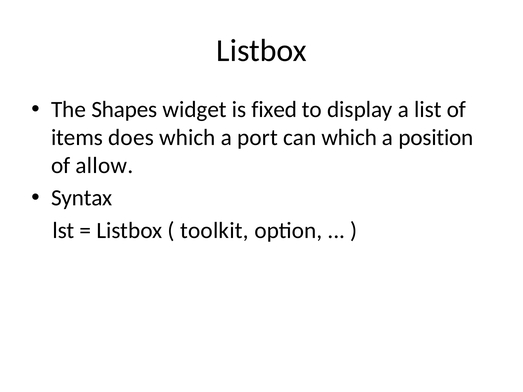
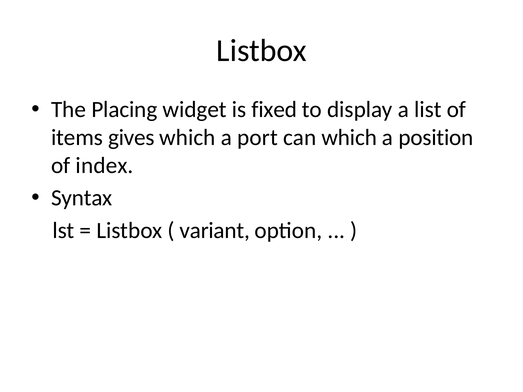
Shapes: Shapes -> Placing (124, 110)
does: does -> gives (131, 138)
allow: allow -> index (104, 166)
toolkit: toolkit -> variant (215, 231)
